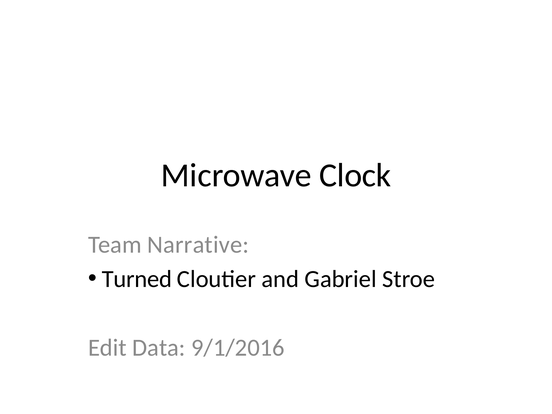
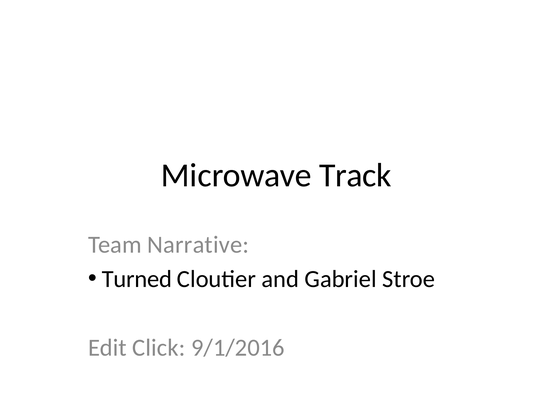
Clock: Clock -> Track (355, 175)
Data: Data -> Click (159, 348)
